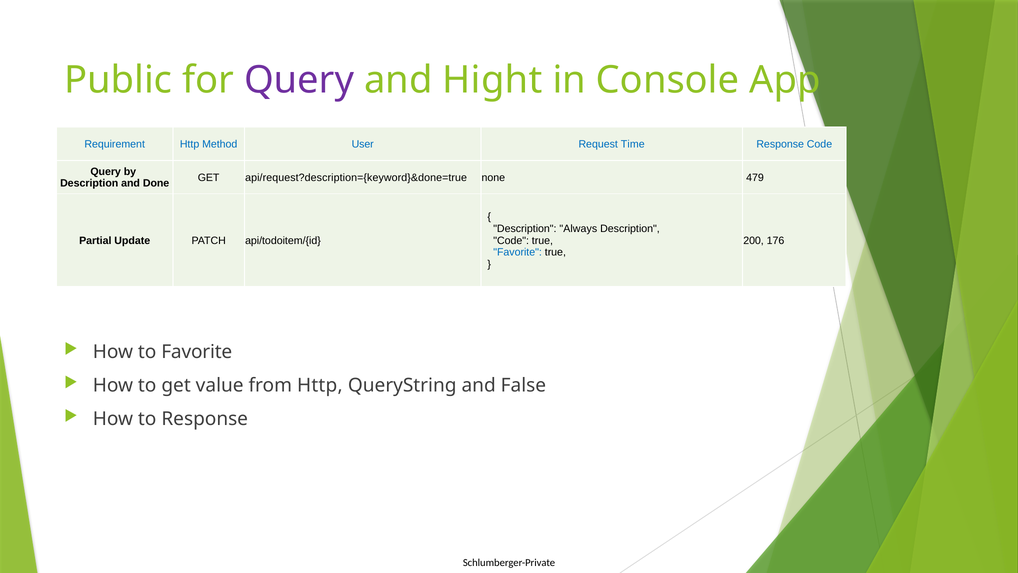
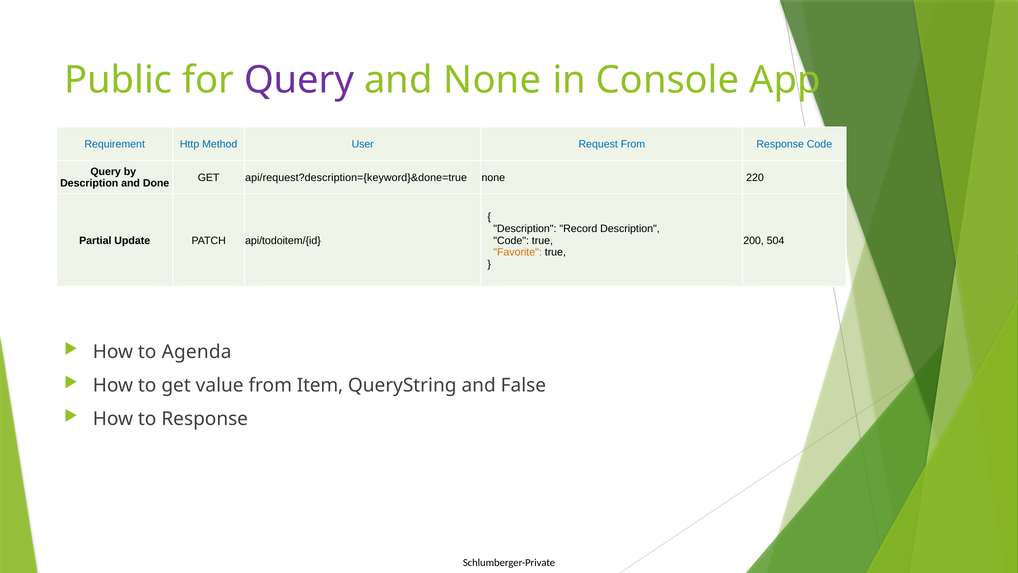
and Hight: Hight -> None (492, 80)
Request Time: Time -> From (633, 144)
479: 479 -> 220 (755, 177)
Always: Always -> Record (578, 229)
176: 176 -> 504 (776, 240)
Favorite colour: blue -> orange (518, 252)
to Favorite: Favorite -> Agenda (197, 352)
from Http: Http -> Item (320, 385)
